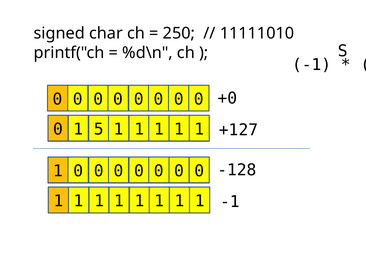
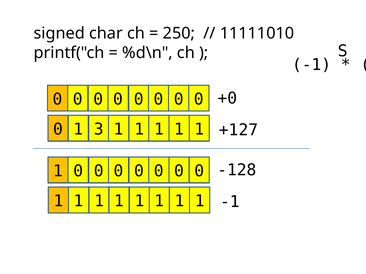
5: 5 -> 3 (99, 130)
